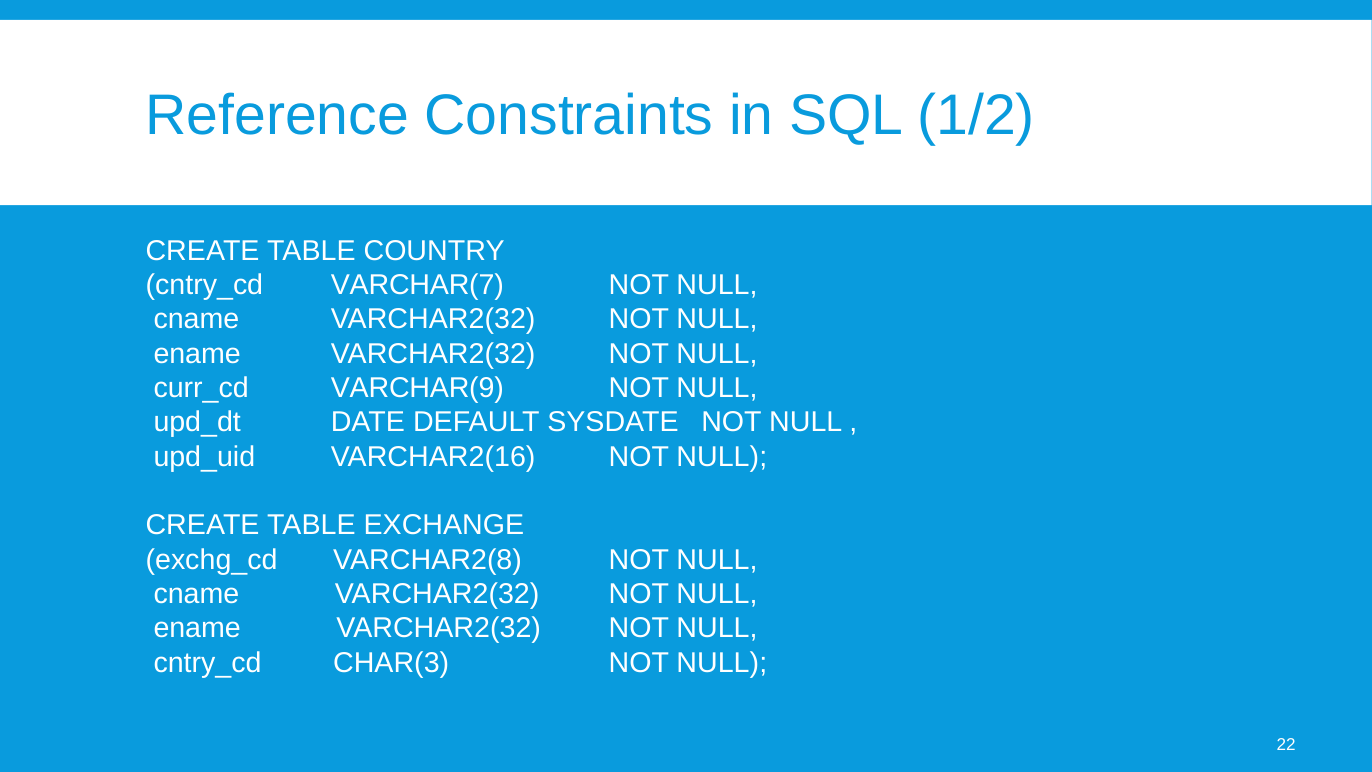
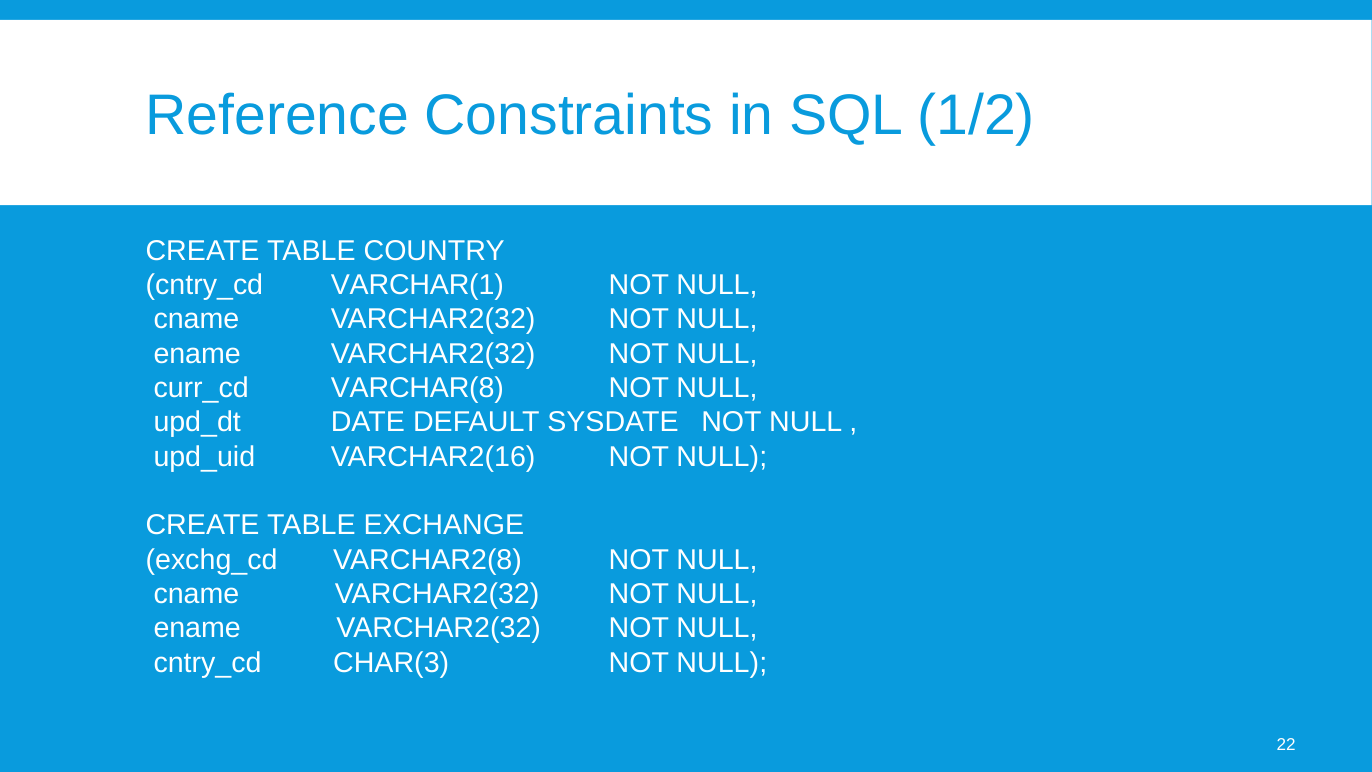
VARCHAR(7: VARCHAR(7 -> VARCHAR(1 (417, 285)
VARCHAR(9: VARCHAR(9 -> VARCHAR(8 (417, 388)
